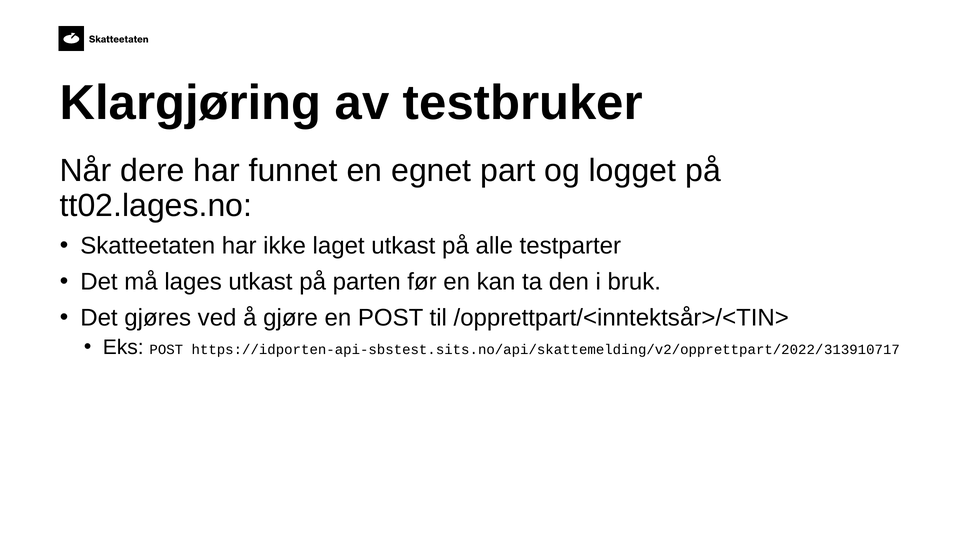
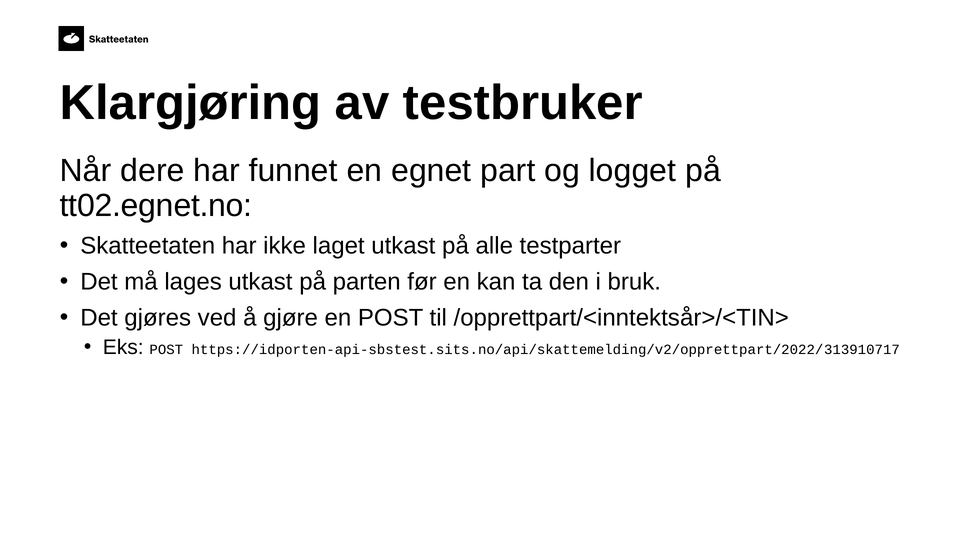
tt02.lages.no: tt02.lages.no -> tt02.egnet.no (156, 205)
